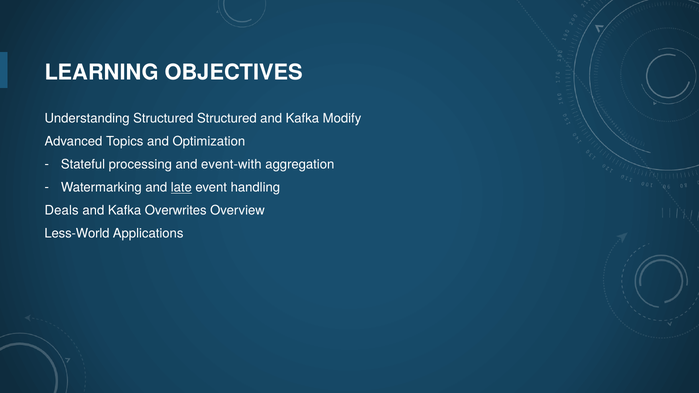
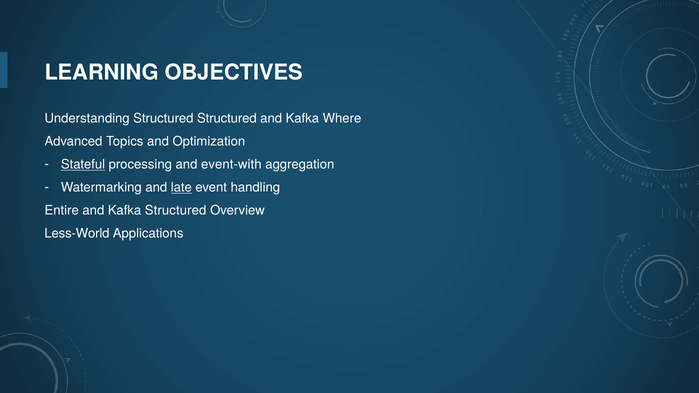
Modify: Modify -> Where (342, 119)
Stateful underline: none -> present (83, 165)
Deals: Deals -> Entire (62, 211)
Kafka Overwrites: Overwrites -> Structured (176, 211)
